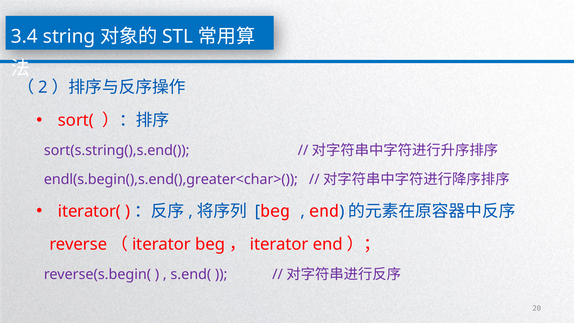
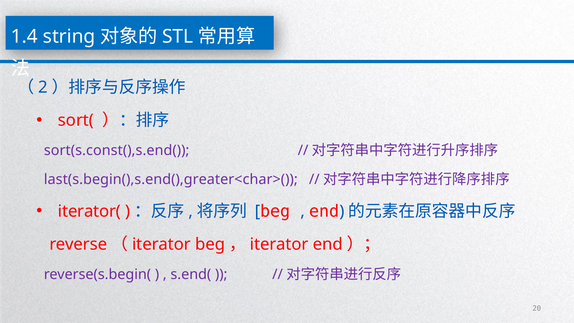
3.4: 3.4 -> 1.4 (24, 36)
sort(s.string(),s.end(: sort(s.string(),s.end( -> sort(s.const(),s.end( (117, 150)
endl(s.begin(),s.end(),greater<char>(: endl(s.begin(),s.end(),greater<char>( -> last(s.begin(),s.end(),greater<char>( (171, 179)
